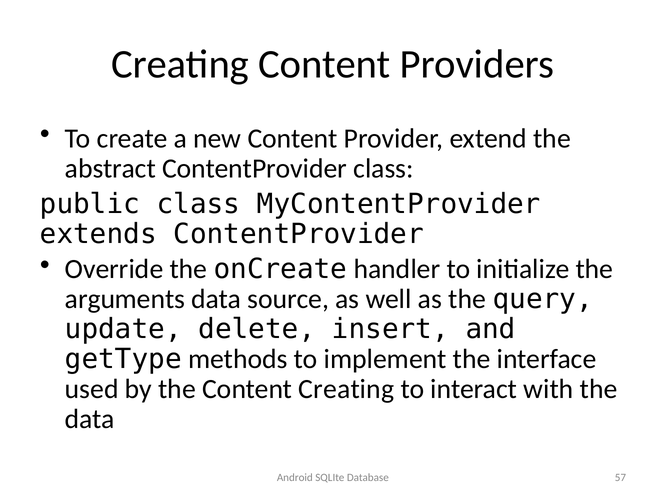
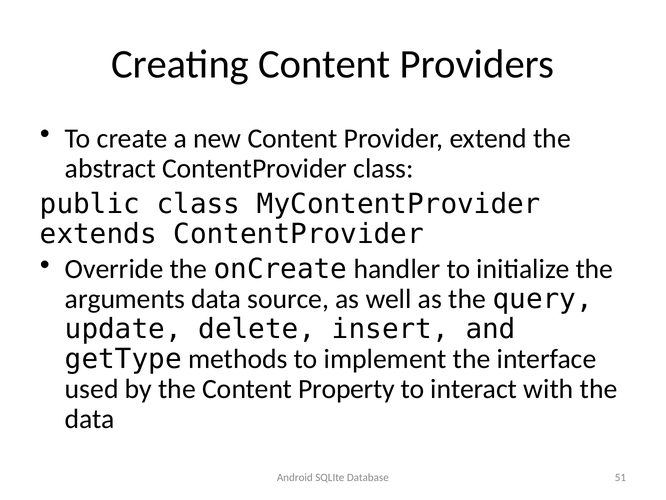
Content Creating: Creating -> Property (347, 389)
57: 57 -> 51 (620, 477)
